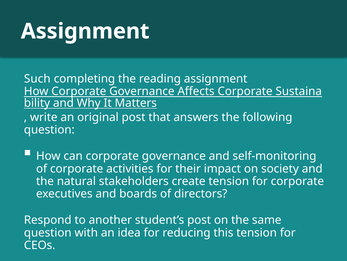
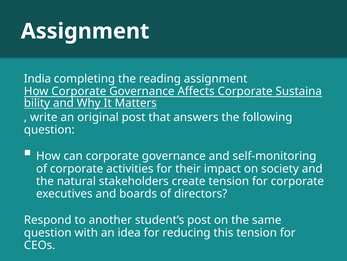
Such: Such -> India (37, 79)
